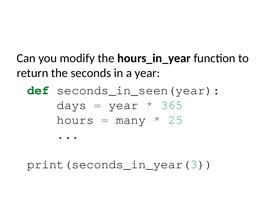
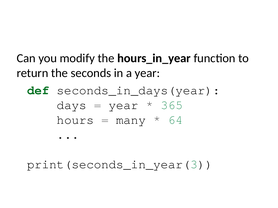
seconds_in_seen(year: seconds_in_seen(year -> seconds_in_days(year (138, 90)
25: 25 -> 64 (176, 120)
